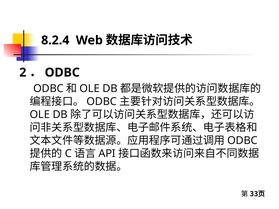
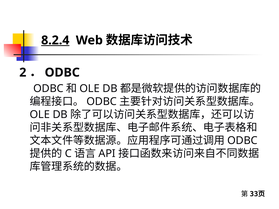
8.2.4 underline: none -> present (55, 40)
